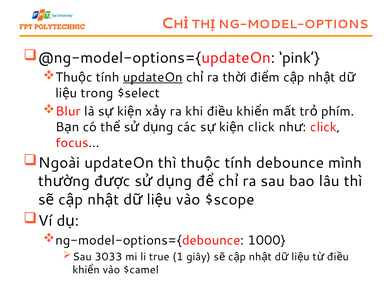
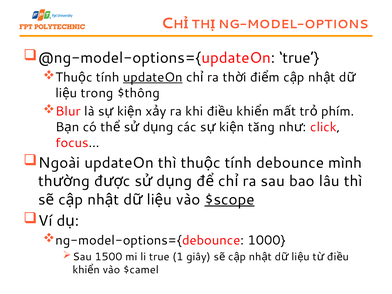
@ng-model-options={updateOn pink: pink -> true (299, 58)
$select: $select -> $thông (138, 93)
click: click -> tăng (261, 127)
$scope underline: none -> present (230, 199)
3033: 3033 -> 1500 (108, 257)
